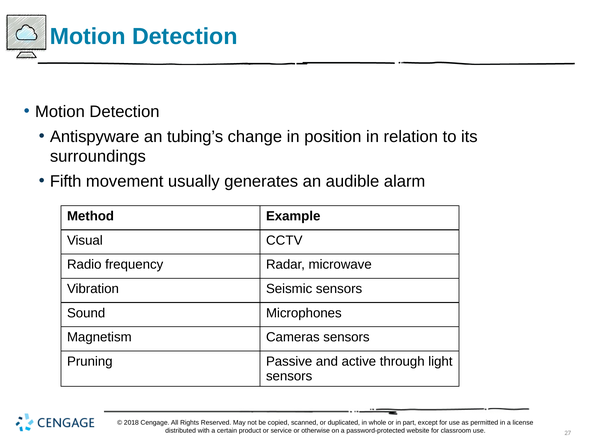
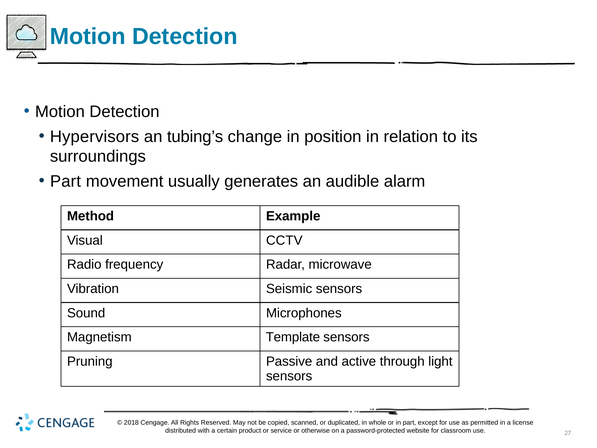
Antispyware: Antispyware -> Hypervisors (95, 136)
Fifth: Fifth -> Part (65, 181)
Cameras: Cameras -> Template (293, 337)
